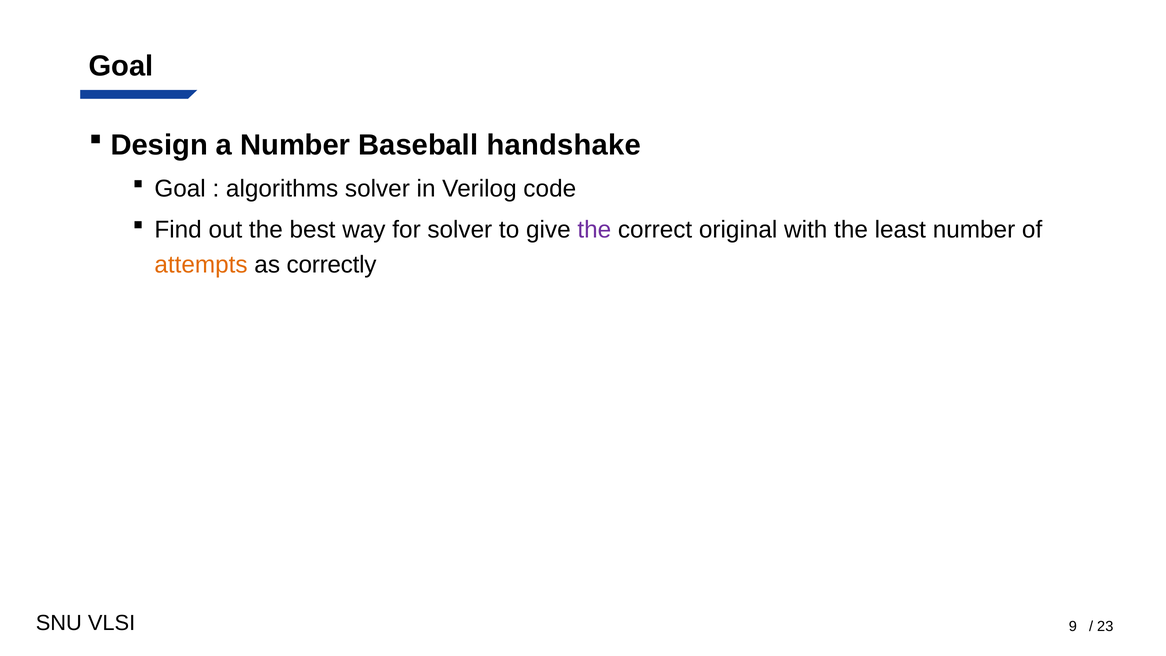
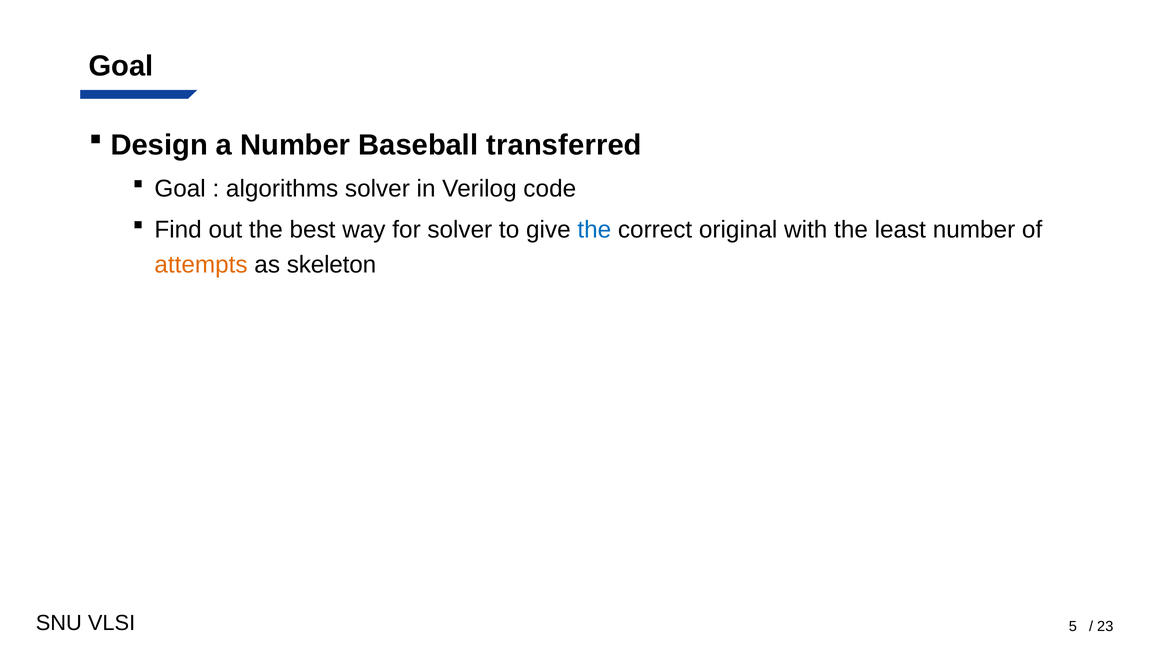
handshake: handshake -> transferred (564, 145)
the colour: purple -> blue (594, 230)
correctly: correctly -> skeleton (331, 265)
9: 9 -> 5 (1073, 626)
